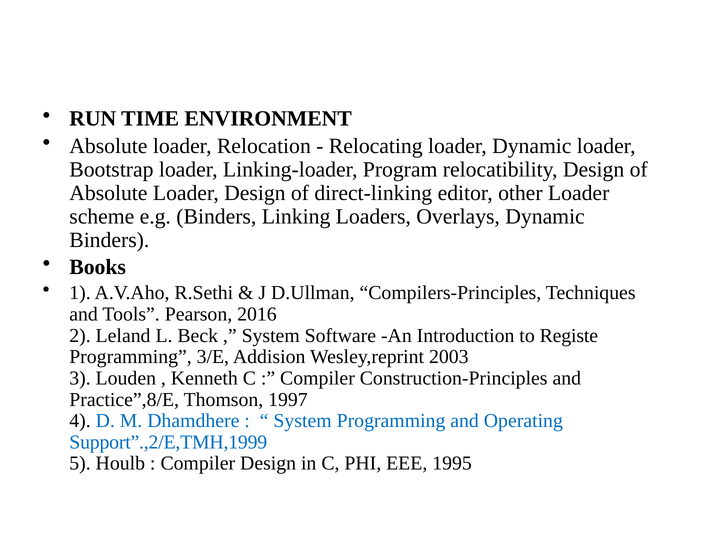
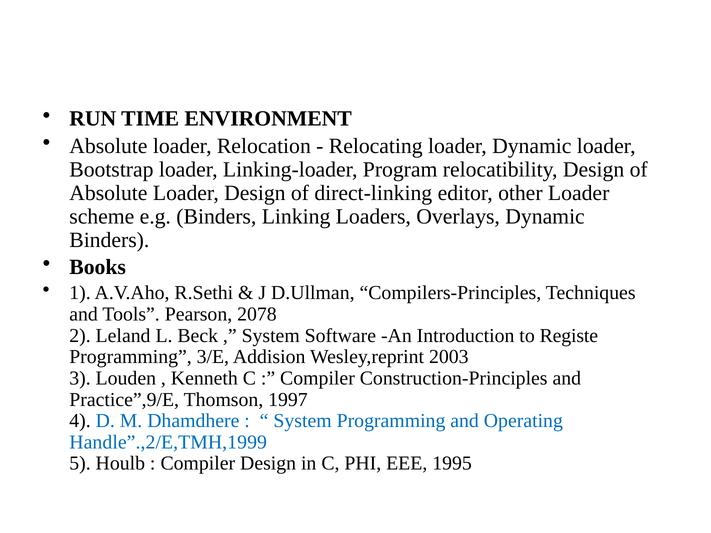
2016: 2016 -> 2078 (257, 314)
Practice”,8/E: Practice”,8/E -> Practice”,9/E (124, 400)
Support”.,2/E,TMH,1999: Support”.,2/E,TMH,1999 -> Handle”.,2/E,TMH,1999 (168, 442)
